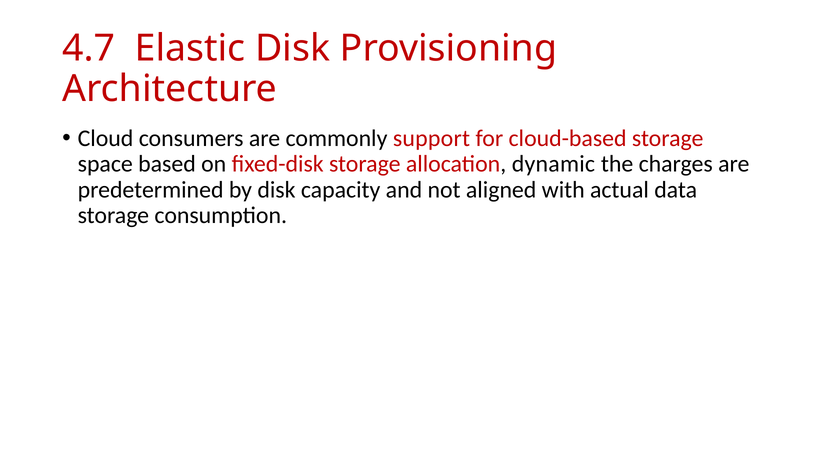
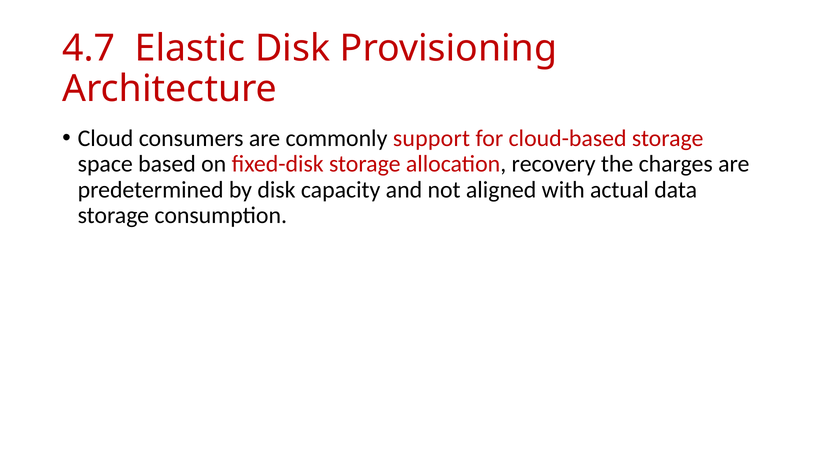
dynamic: dynamic -> recovery (554, 164)
